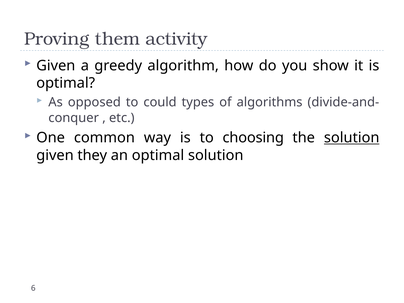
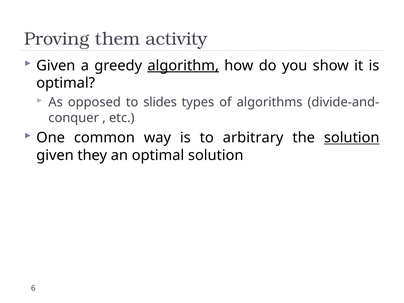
algorithm underline: none -> present (183, 66)
could: could -> slides (160, 102)
choosing: choosing -> arbitrary (253, 138)
